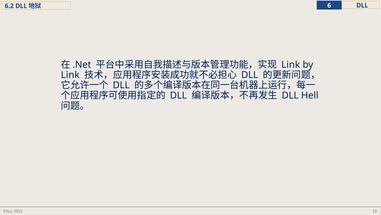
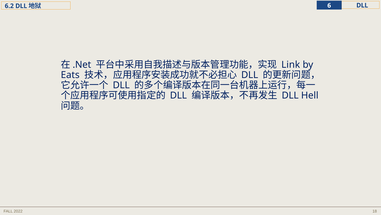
Link: Link -> Eats (70, 75)
